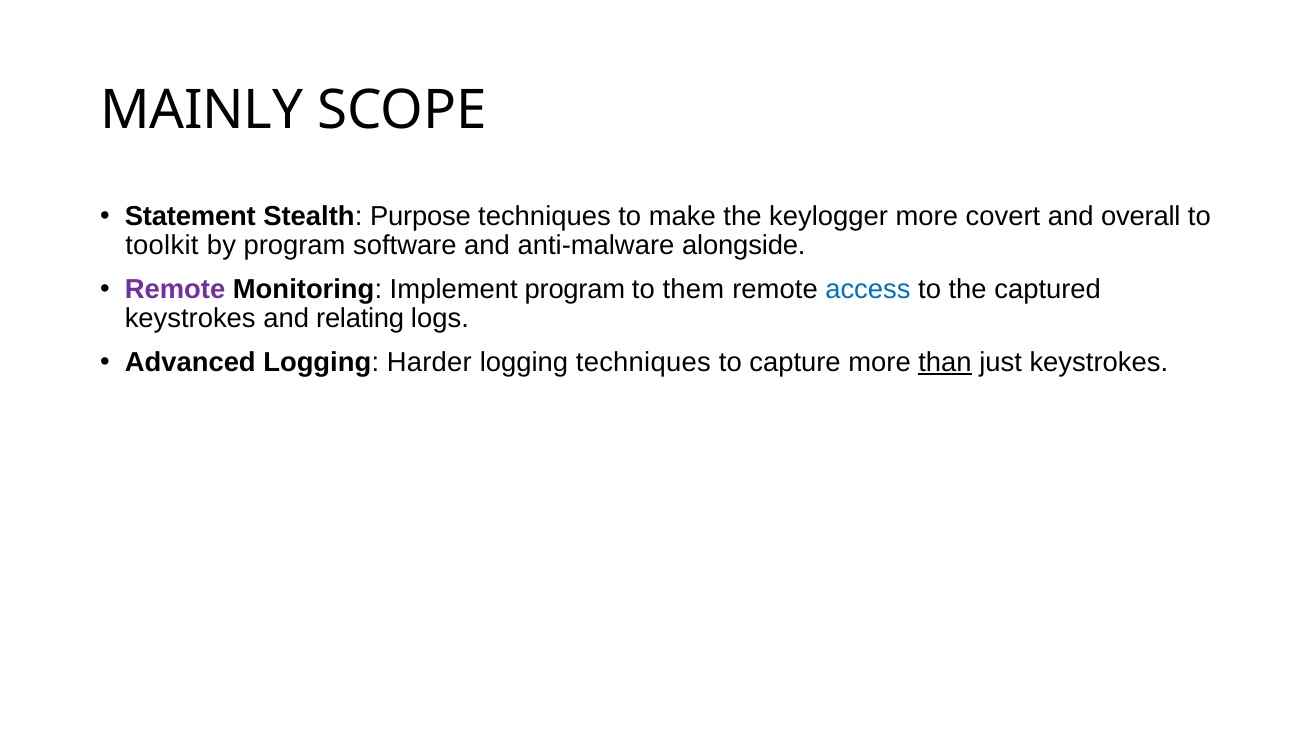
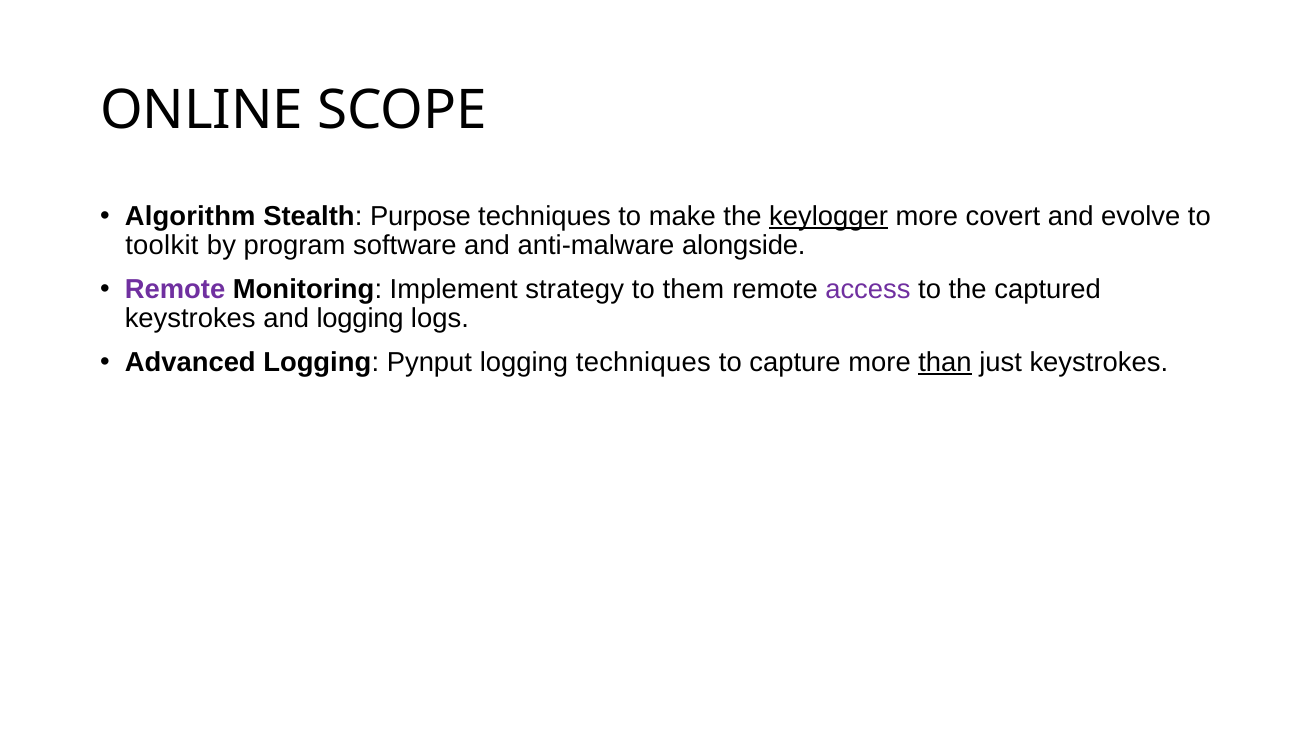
MAINLY: MAINLY -> ONLINE (202, 110)
Statement: Statement -> Algorithm (190, 216)
keylogger underline: none -> present (829, 216)
overall: overall -> evolve (1141, 216)
Implement program: program -> strategy (575, 289)
access colour: blue -> purple (868, 289)
and relating: relating -> logging (360, 319)
Harder: Harder -> Pynput (429, 362)
